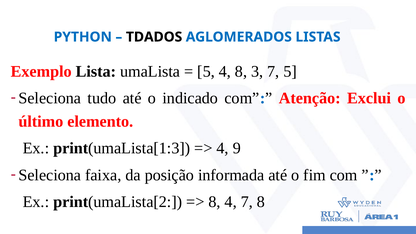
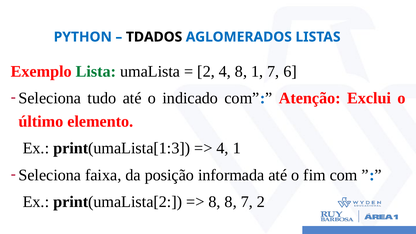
Lista colour: black -> green (96, 71)
5: 5 -> 2 (206, 71)
8 3: 3 -> 1 (257, 71)
7 5: 5 -> 6 (290, 71)
4 9: 9 -> 1 (237, 148)
8 4: 4 -> 8 (231, 202)
7 8: 8 -> 2 (261, 202)
